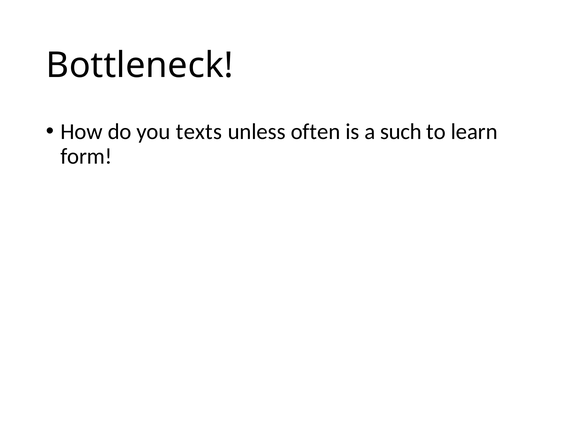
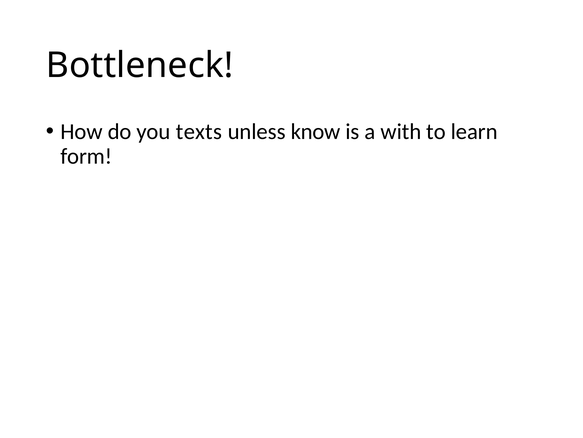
often: often -> know (316, 131)
such: such -> with (401, 131)
